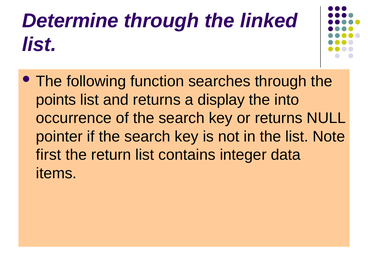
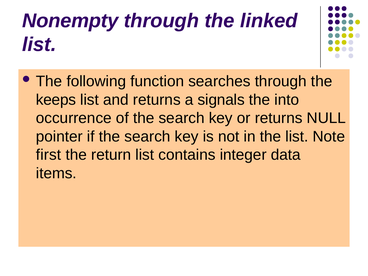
Determine: Determine -> Nonempty (70, 21)
points: points -> keeps (56, 100)
display: display -> signals (221, 100)
